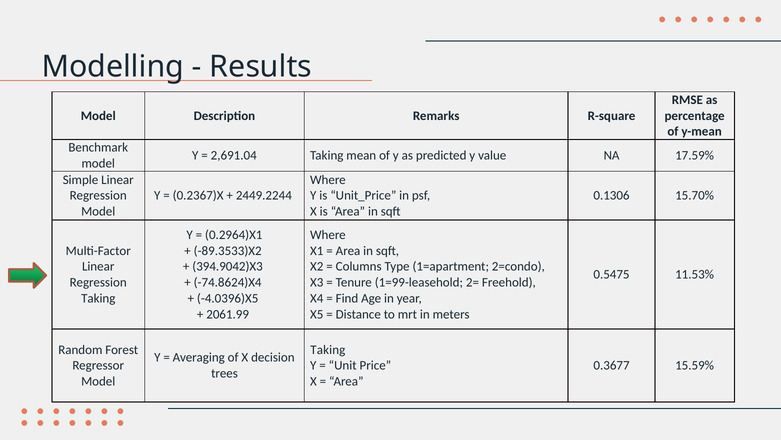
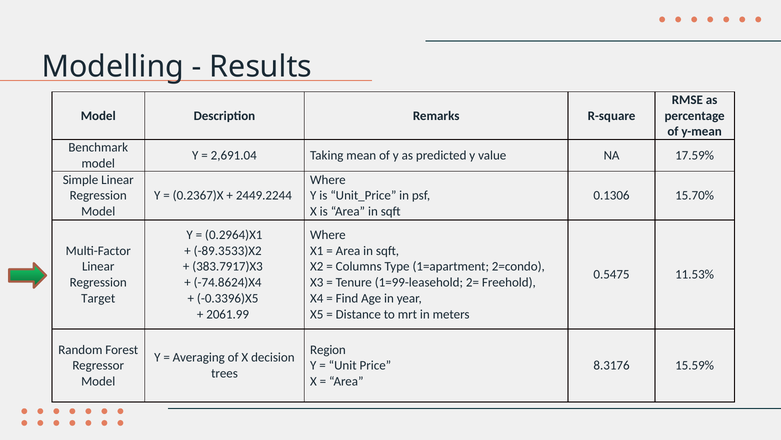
394.9042)X3: 394.9042)X3 -> 383.7917)X3 (228, 266)
Taking: Taking -> Target (98, 298)
-4.0396)X5: -4.0396)X5 -> -0.3396)X5 (228, 298)
Taking: Taking -> Region (328, 349)
0.3677: 0.3677 -> 8.3176 (612, 365)
